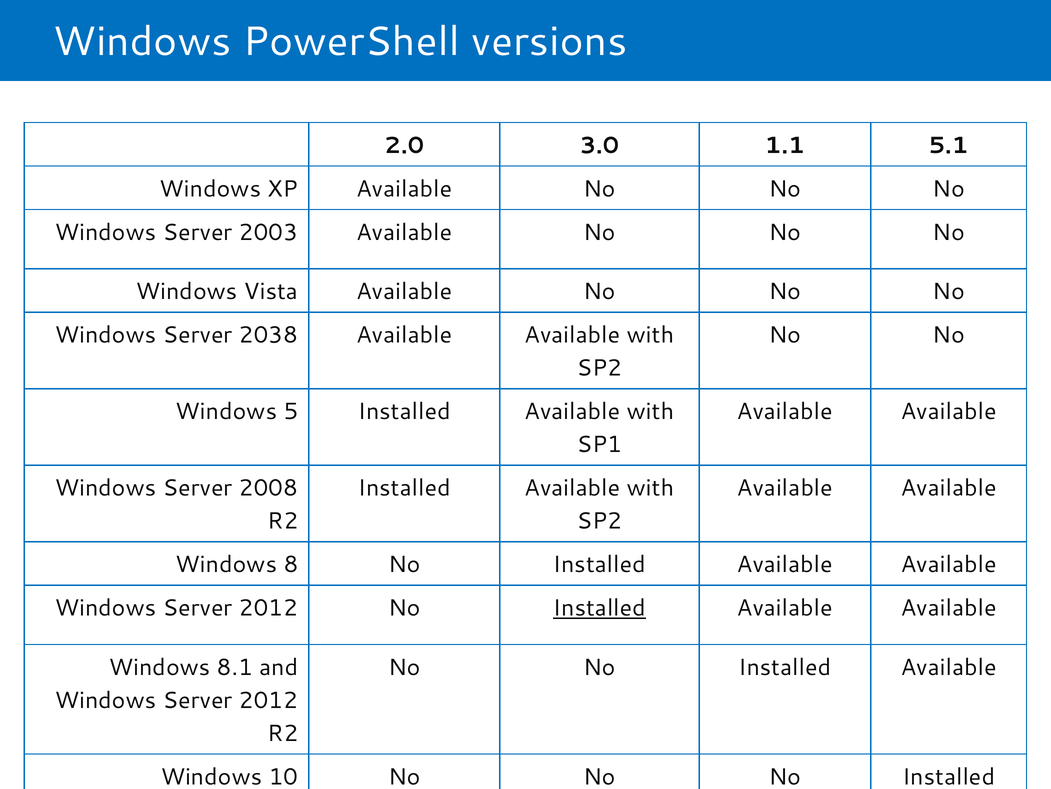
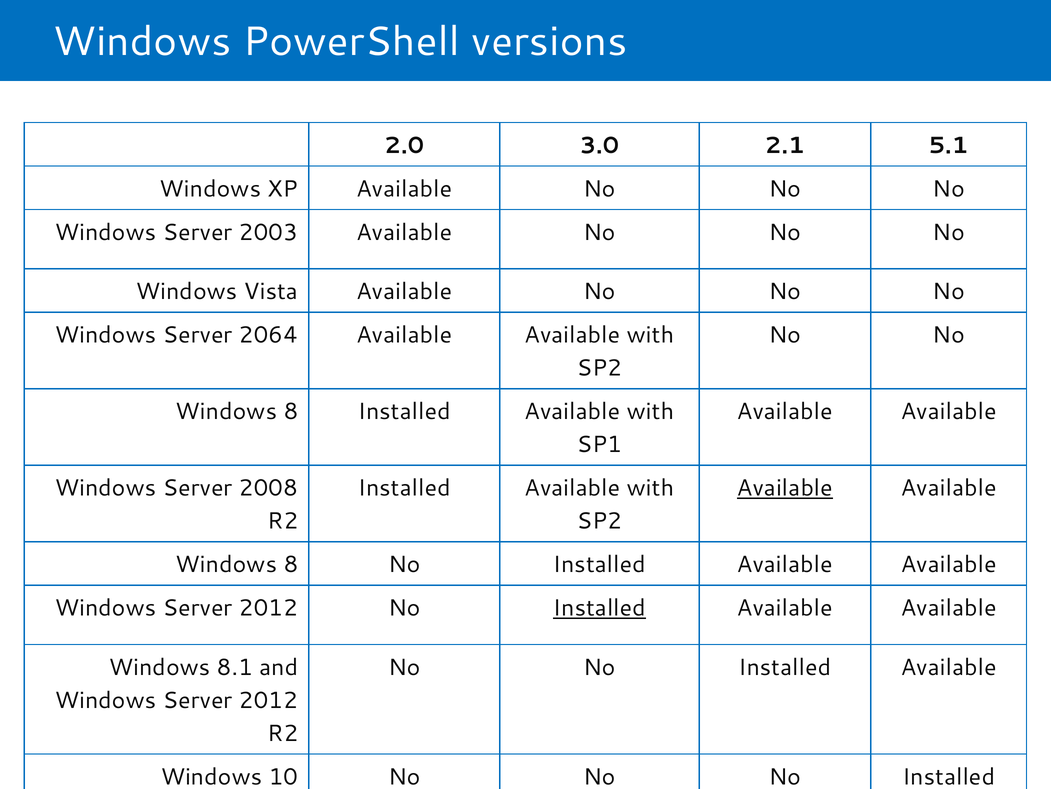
1.1: 1.1 -> 2.1 (785, 145)
2038: 2038 -> 2064 (268, 335)
5: 5 -> 8 (291, 411)
Available underline: none -> present (785, 488)
